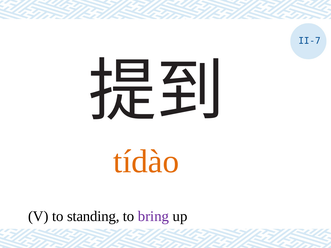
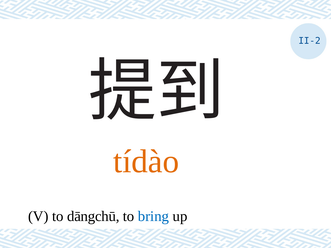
II-7: II-7 -> II-2 (309, 41)
standing: standing -> dāngchū (93, 216)
bring colour: purple -> blue (153, 216)
